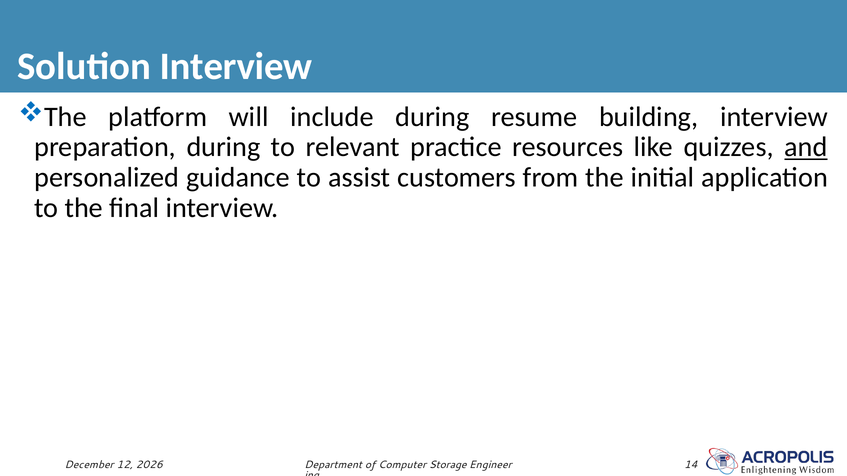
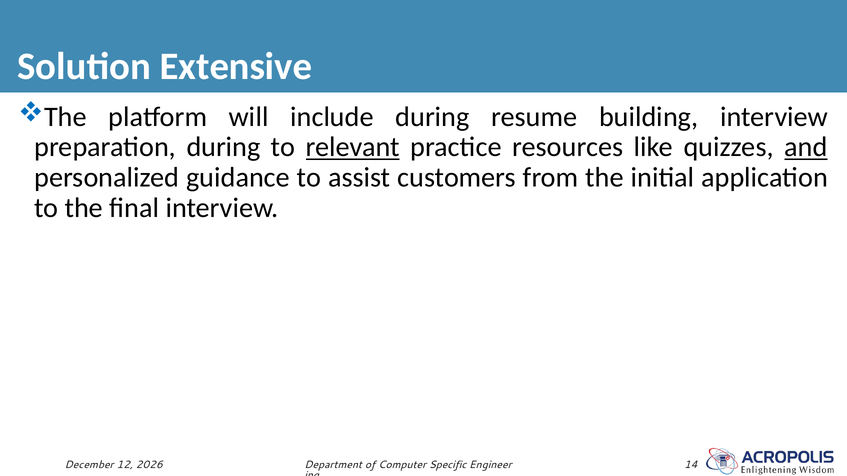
Solution Interview: Interview -> Extensive (236, 67)
relevant underline: none -> present (353, 147)
Storage: Storage -> Specific (448, 465)
